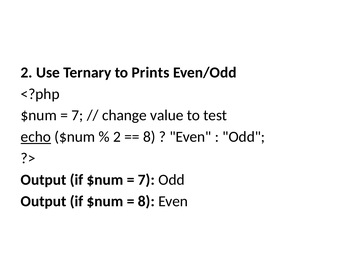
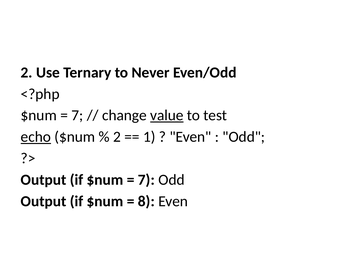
Prints: Prints -> Never (151, 72)
value underline: none -> present (167, 115)
8: 8 -> 1 (149, 137)
